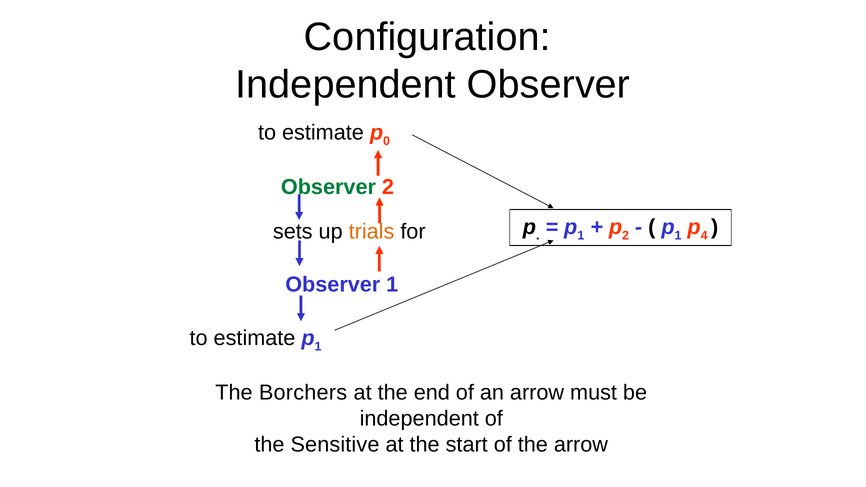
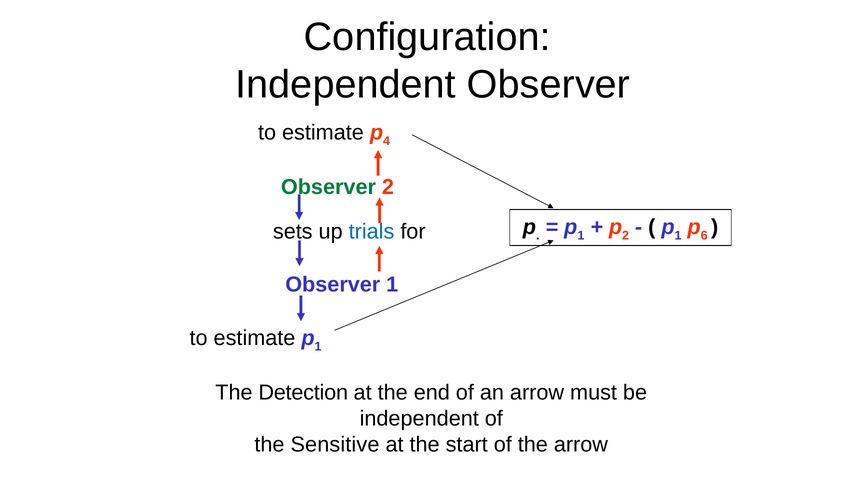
0: 0 -> 4 (387, 141)
4: 4 -> 6 (704, 236)
trials colour: orange -> blue (372, 231)
Borchers: Borchers -> Detection (303, 393)
